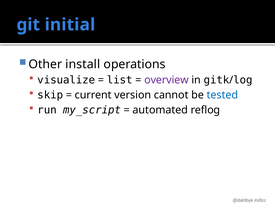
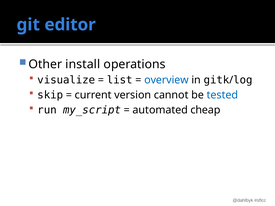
initial: initial -> editor (70, 25)
overview colour: purple -> blue (166, 80)
reflog: reflog -> cheap (205, 110)
